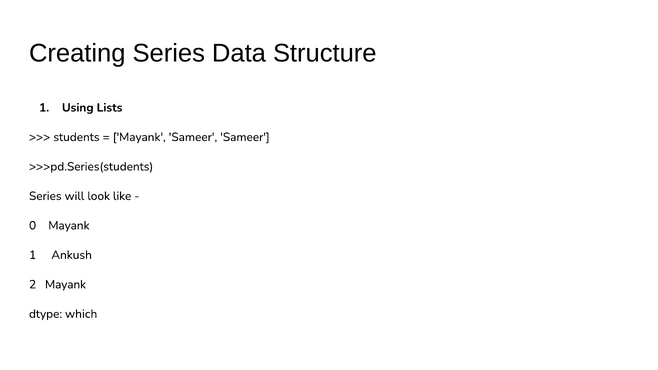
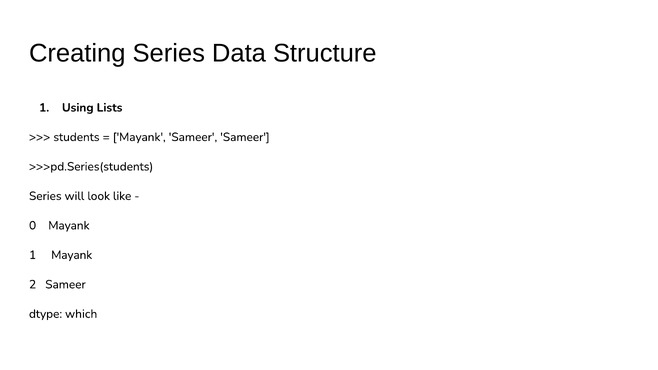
1 Ankush: Ankush -> Mayank (72, 255)
2 Mayank: Mayank -> Sameer (65, 285)
